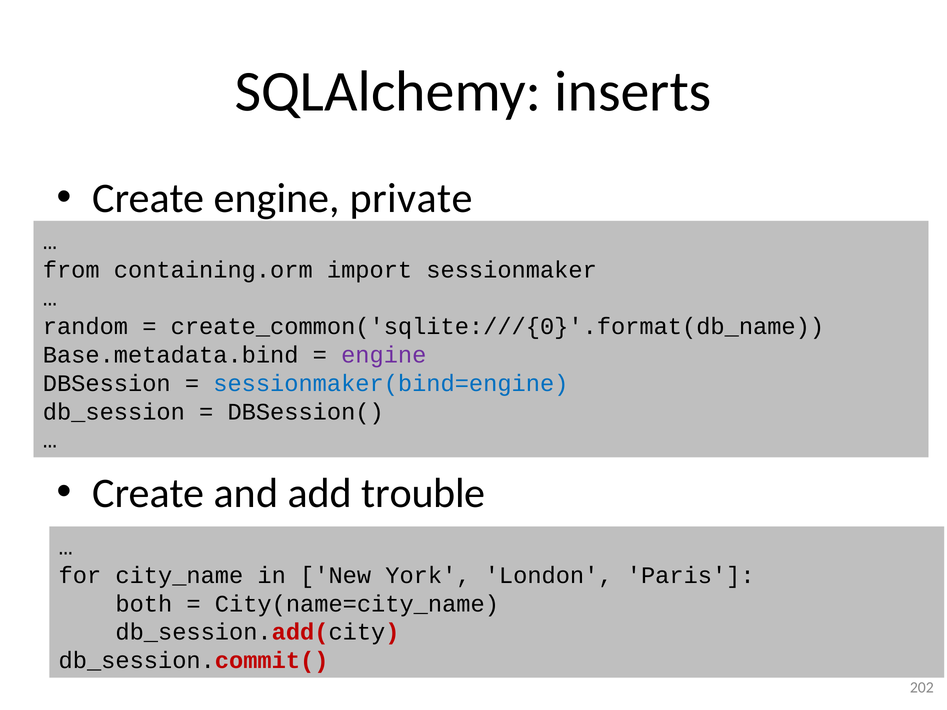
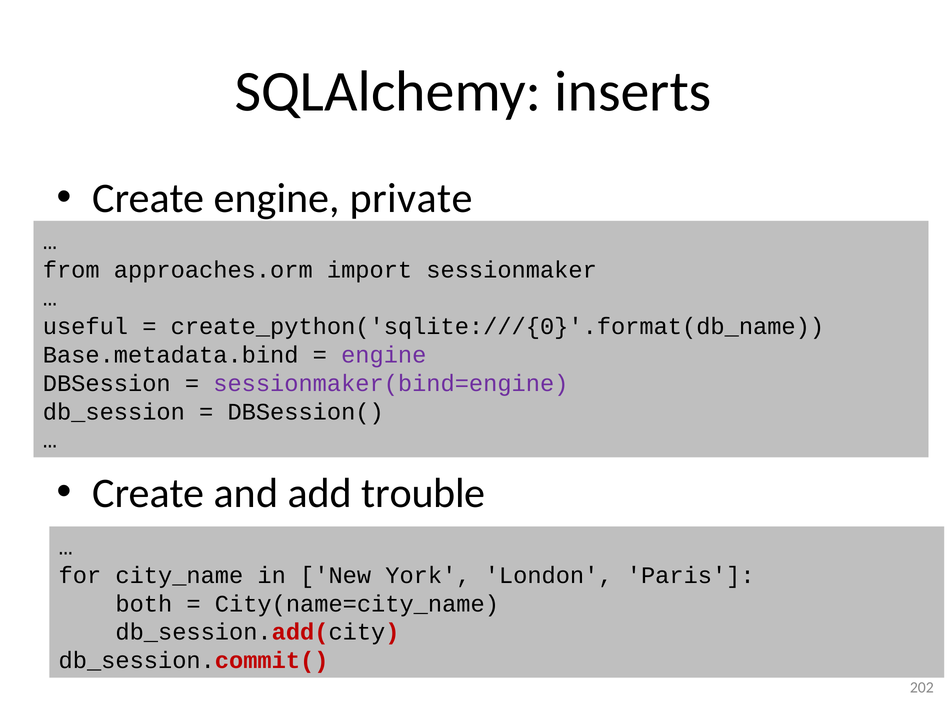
containing.orm: containing.orm -> approaches.orm (213, 270)
random: random -> useful (85, 327)
create_common('sqlite:///{0}'.format(db_name: create_common('sqlite:///{0}'.format(db_name -> create_python('sqlite:///{0}'.format(db_name (497, 327)
sessionmaker(bind=engine colour: blue -> purple (391, 383)
